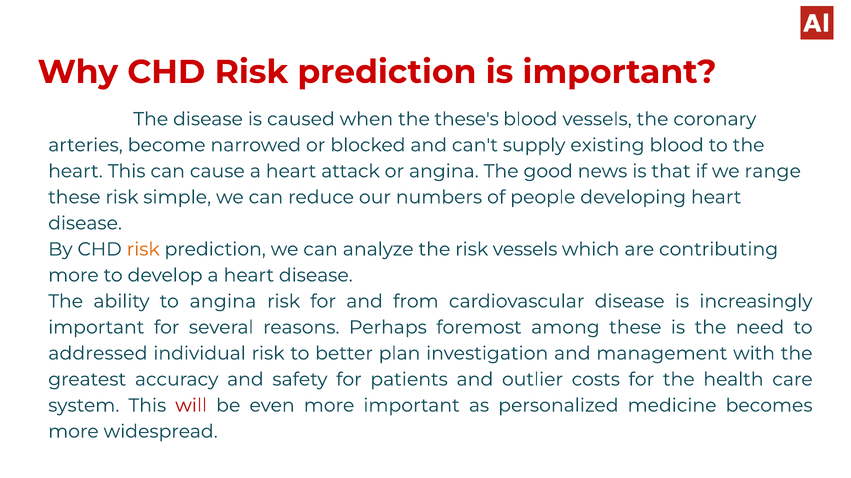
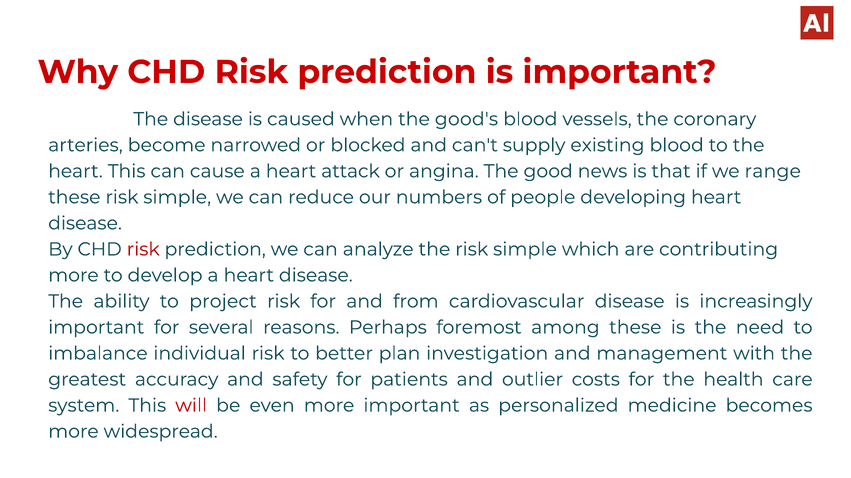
these's: these's -> good's (466, 119)
risk colour: orange -> red (143, 250)
the risk vessels: vessels -> simple (525, 250)
to angina: angina -> project (223, 302)
addressed: addressed -> imbalance (98, 354)
